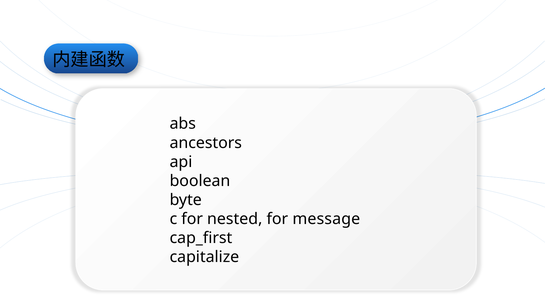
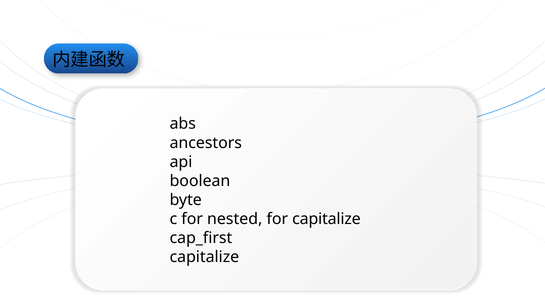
for message: message -> capitalize (326, 219)
